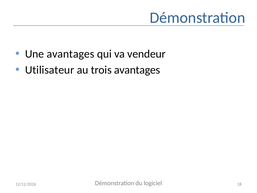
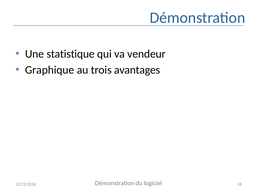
Une avantages: avantages -> statistique (71, 54)
Utilisateur: Utilisateur -> Graphique (50, 70)
